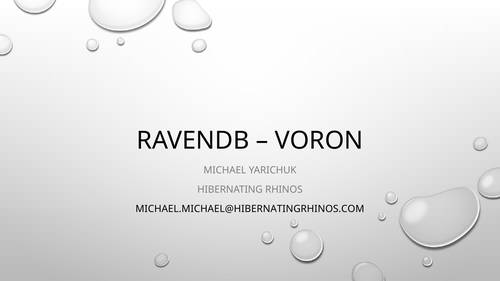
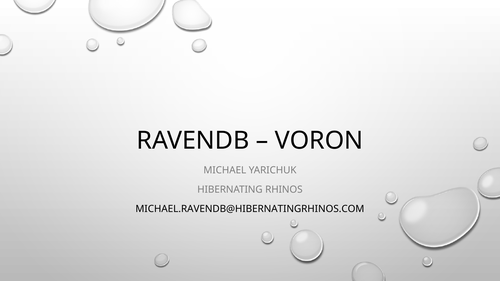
MICHAEL.MICHAEL@HIBERNATINGRHINOS.COM: MICHAEL.MICHAEL@HIBERNATINGRHINOS.COM -> MICHAEL.RAVENDB@HIBERNATINGRHINOS.COM (250, 209)
